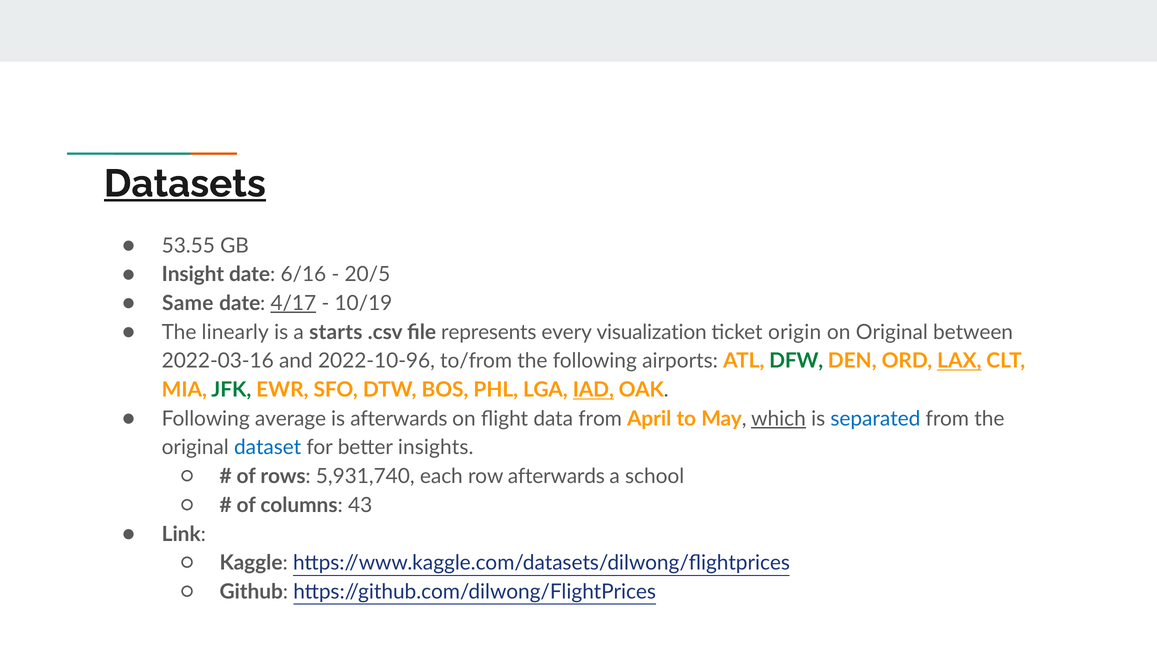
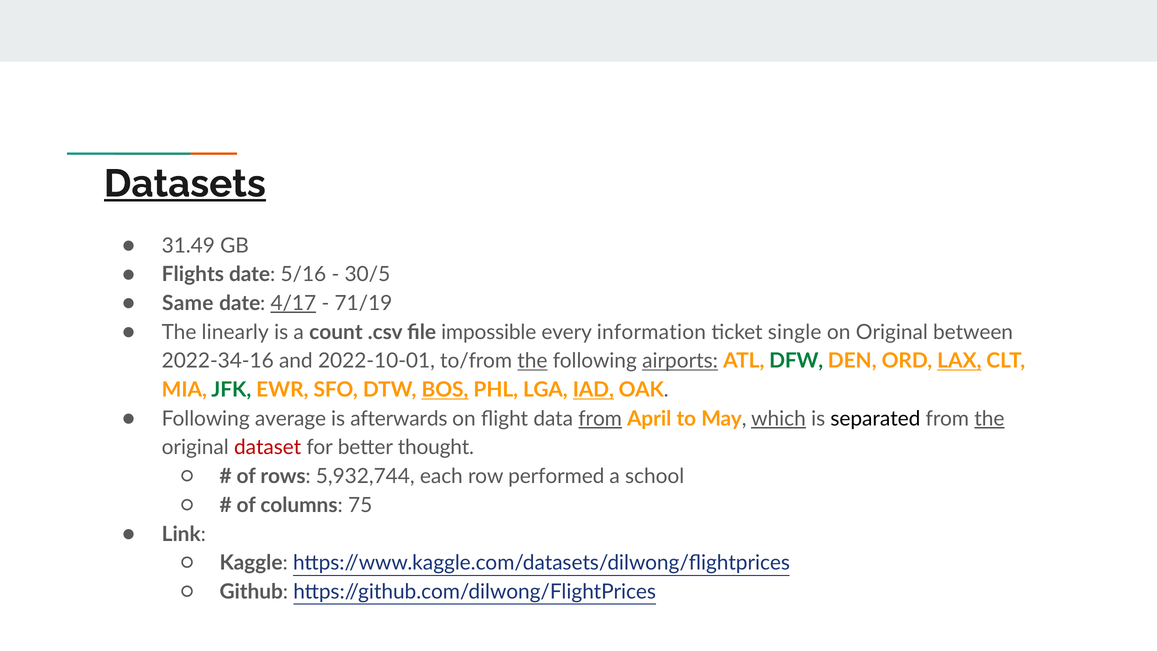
53.55: 53.55 -> 31.49 (188, 246)
Insight: Insight -> Flights (193, 274)
6/16: 6/16 -> 5/16 (303, 274)
20/5: 20/5 -> 30/5 (367, 274)
10/19: 10/19 -> 71/19 (363, 303)
starts: starts -> count (336, 332)
represents: represents -> impossible (489, 332)
visualization: visualization -> information (651, 332)
origin: origin -> single (795, 332)
2022-03-16: 2022-03-16 -> 2022-34-16 (218, 361)
2022-10-96: 2022-10-96 -> 2022-10-01 (376, 361)
the underline: none -> present (532, 361)
airports underline: none -> present (680, 361)
BOS underline: none -> present (445, 390)
from underline: none -> present (600, 419)
separated colour: blue -> black (875, 419)
the underline: none -> present (989, 419)
dataset colour: blue -> red (268, 447)
insights: insights -> thought (436, 447)
5,931,740: 5,931,740 -> 5,932,744 (365, 476)
row afterwards: afterwards -> performed (556, 476)
43: 43 -> 75 (360, 505)
